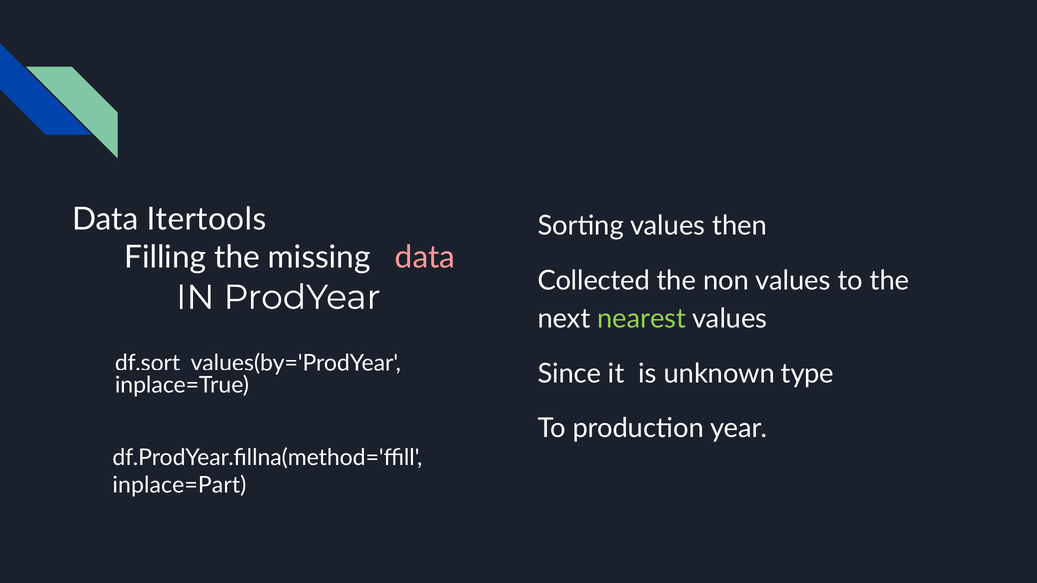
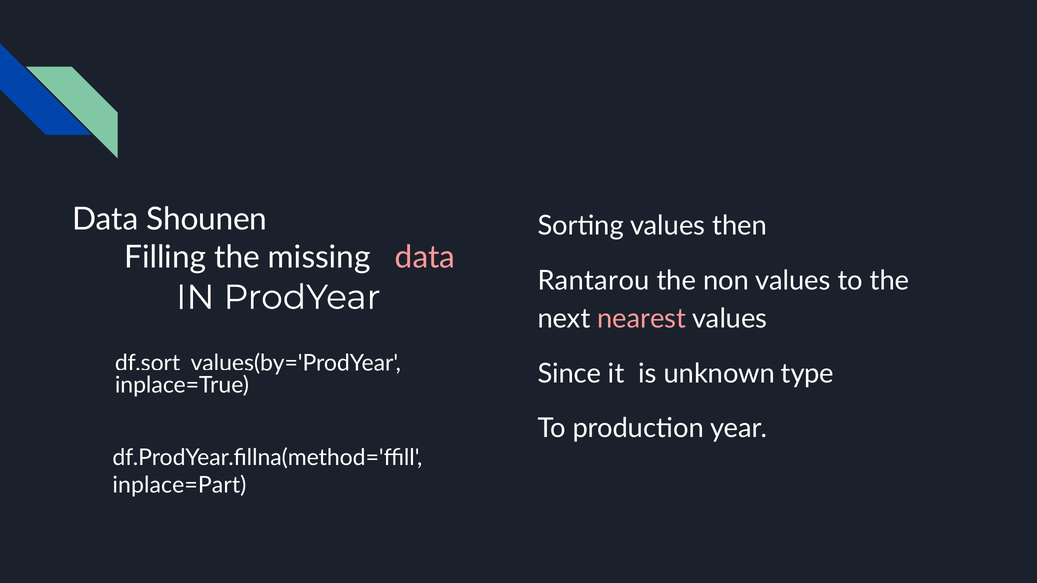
Itertools: Itertools -> Shounen (207, 220)
Collected: Collected -> Rantarou (594, 281)
nearest colour: light green -> pink (642, 319)
